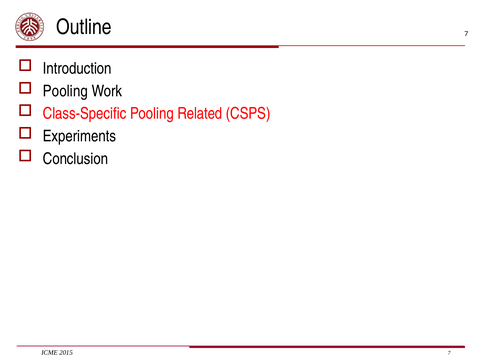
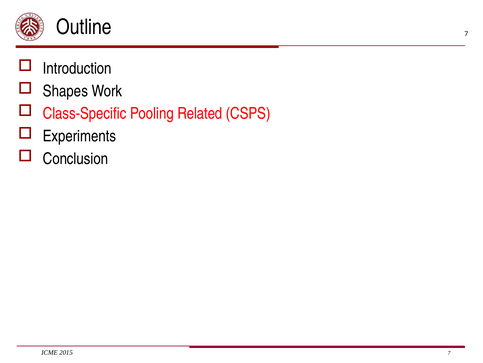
Pooling: Pooling -> Shapes (65, 91)
